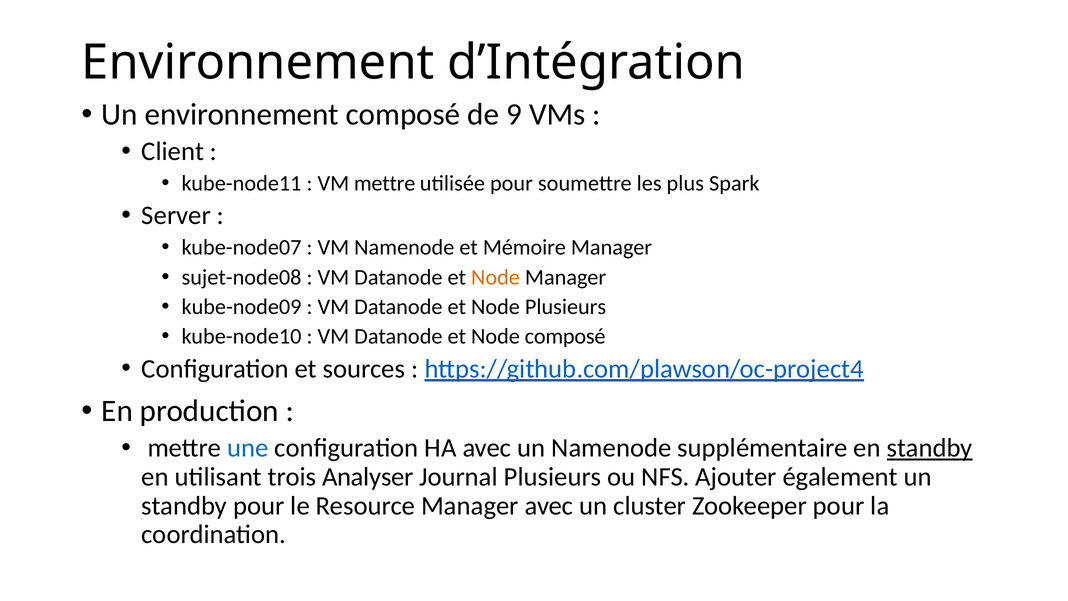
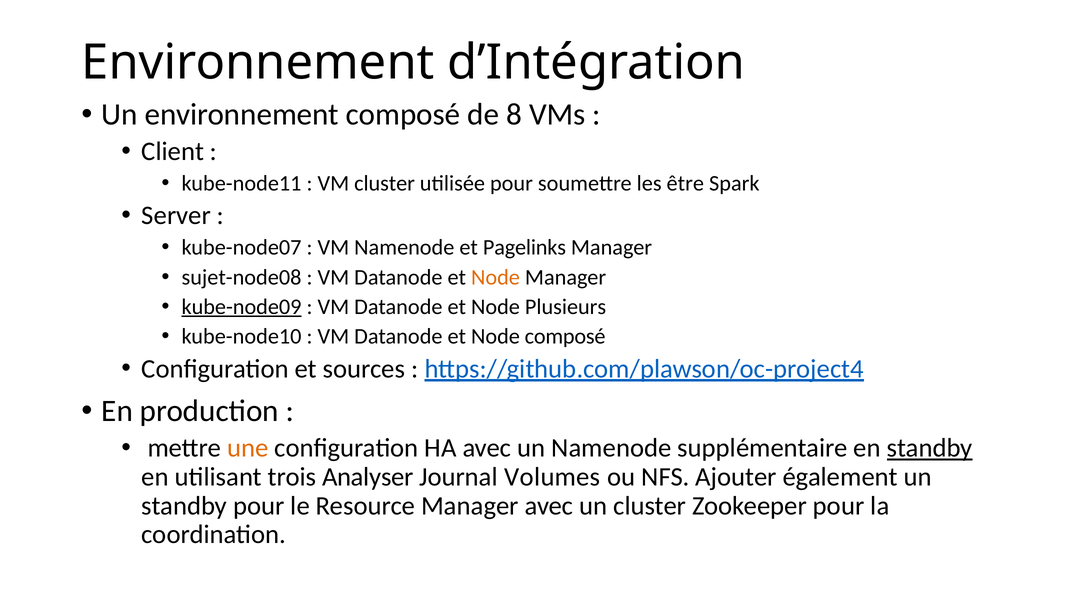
9: 9 -> 8 (514, 115)
VM mettre: mettre -> cluster (385, 183)
plus: plus -> être (685, 183)
Mémoire: Mémoire -> Pagelinks (524, 247)
kube-node09 underline: none -> present (242, 307)
une colour: blue -> orange (248, 448)
Journal Plusieurs: Plusieurs -> Volumes (552, 477)
